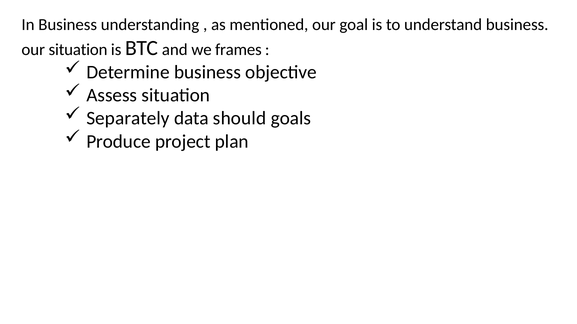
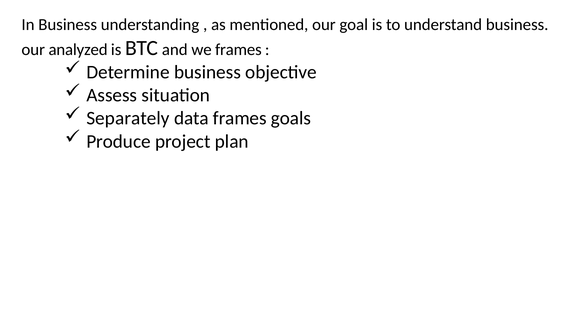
our situation: situation -> analyzed (78, 50)
data should: should -> frames (240, 119)
